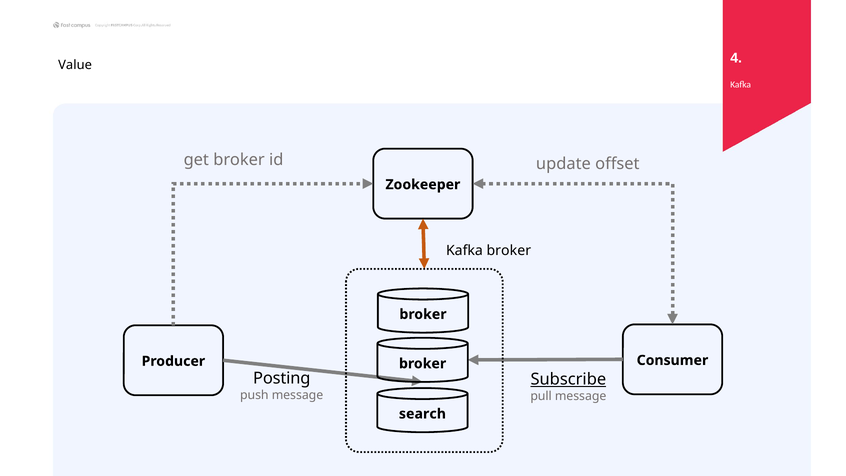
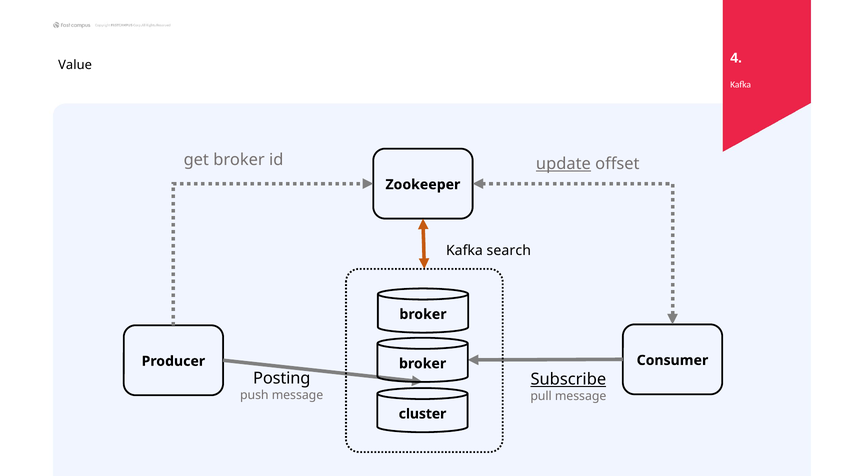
update underline: none -> present (563, 164)
Kafka broker: broker -> search (509, 250)
search: search -> cluster (423, 414)
